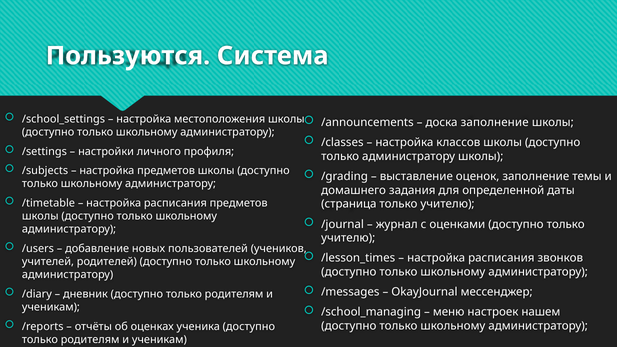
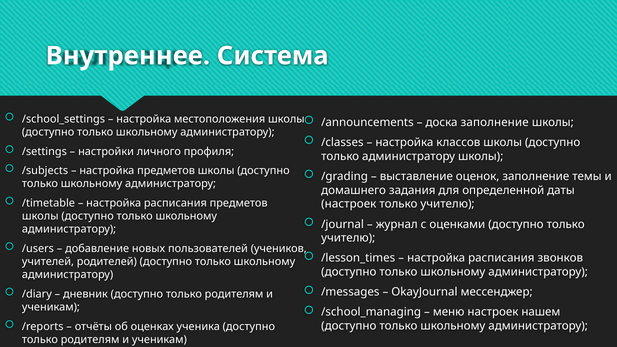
Пользуются: Пользуются -> Внутреннее (128, 56)
страница: страница -> настроек (349, 204)
